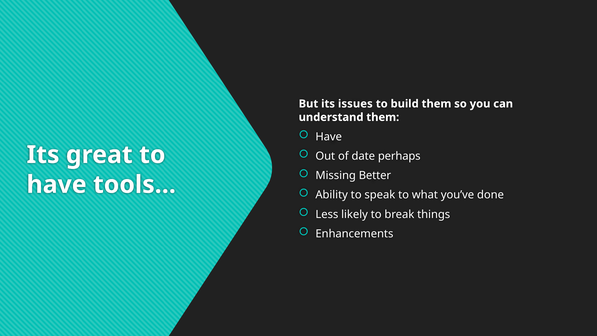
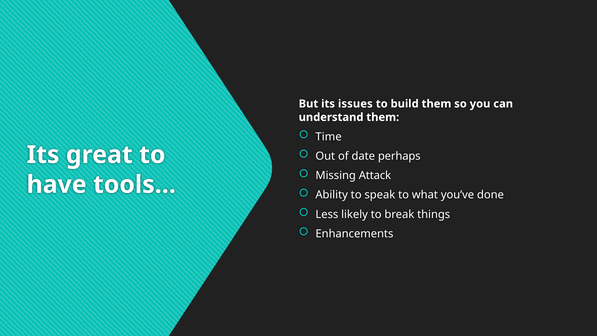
Have: Have -> Time (329, 137)
Better: Better -> Attack (375, 175)
